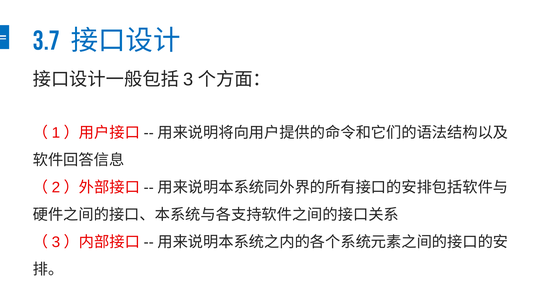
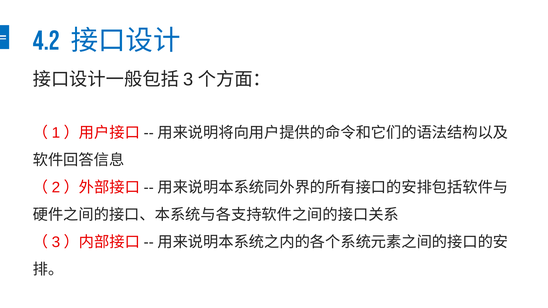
3.7: 3.7 -> 4.2 (46, 41)
